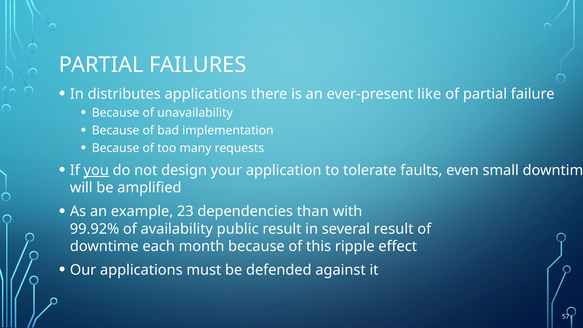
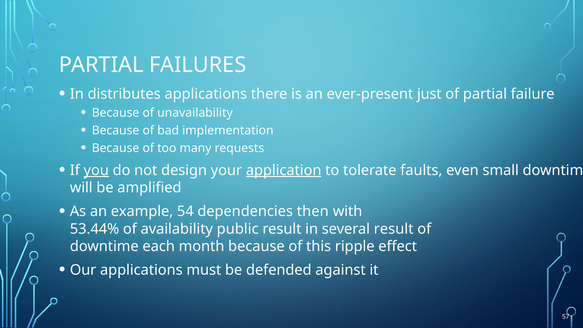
like: like -> just (429, 94)
application underline: none -> present (284, 170)
23: 23 -> 54 (185, 211)
than: than -> then (313, 211)
99.92%: 99.92% -> 53.44% (95, 229)
